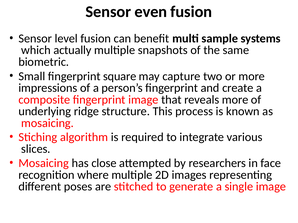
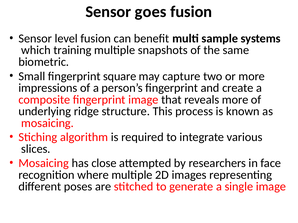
even: even -> goes (151, 12)
actually: actually -> training (72, 50)
